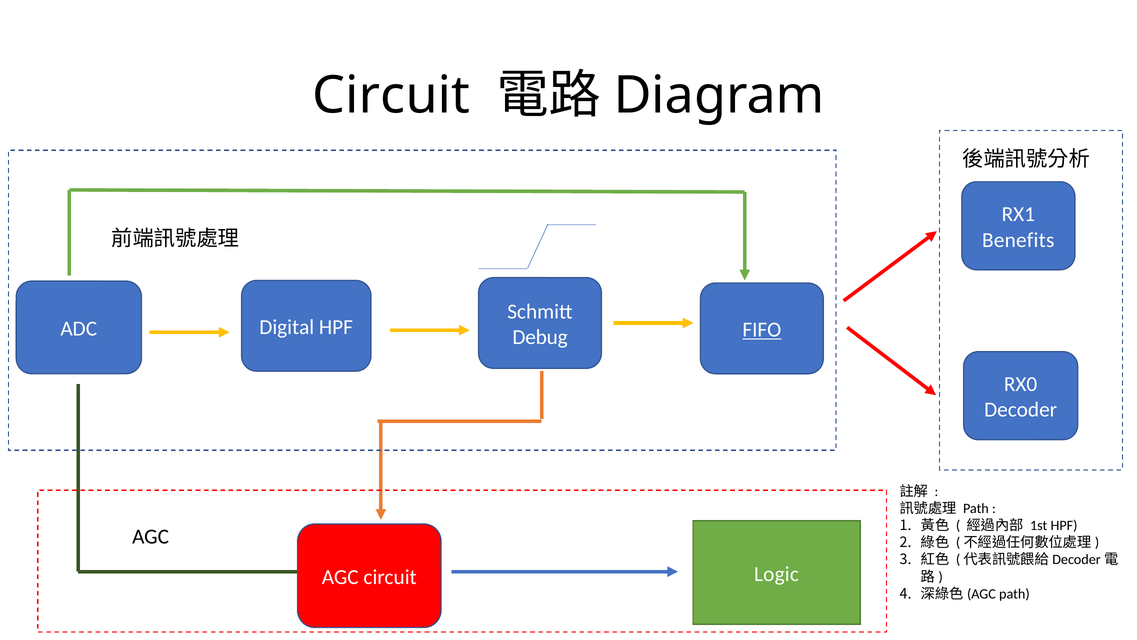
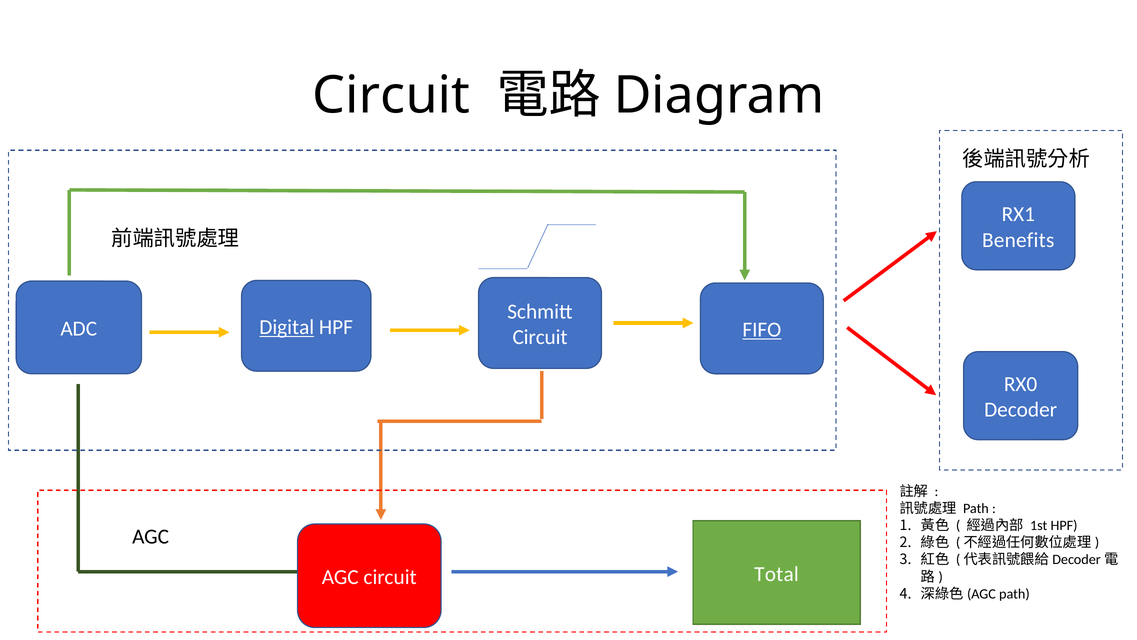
Digital underline: none -> present (287, 327)
Debug: Debug -> Circuit (540, 337)
Logic: Logic -> Total (776, 574)
